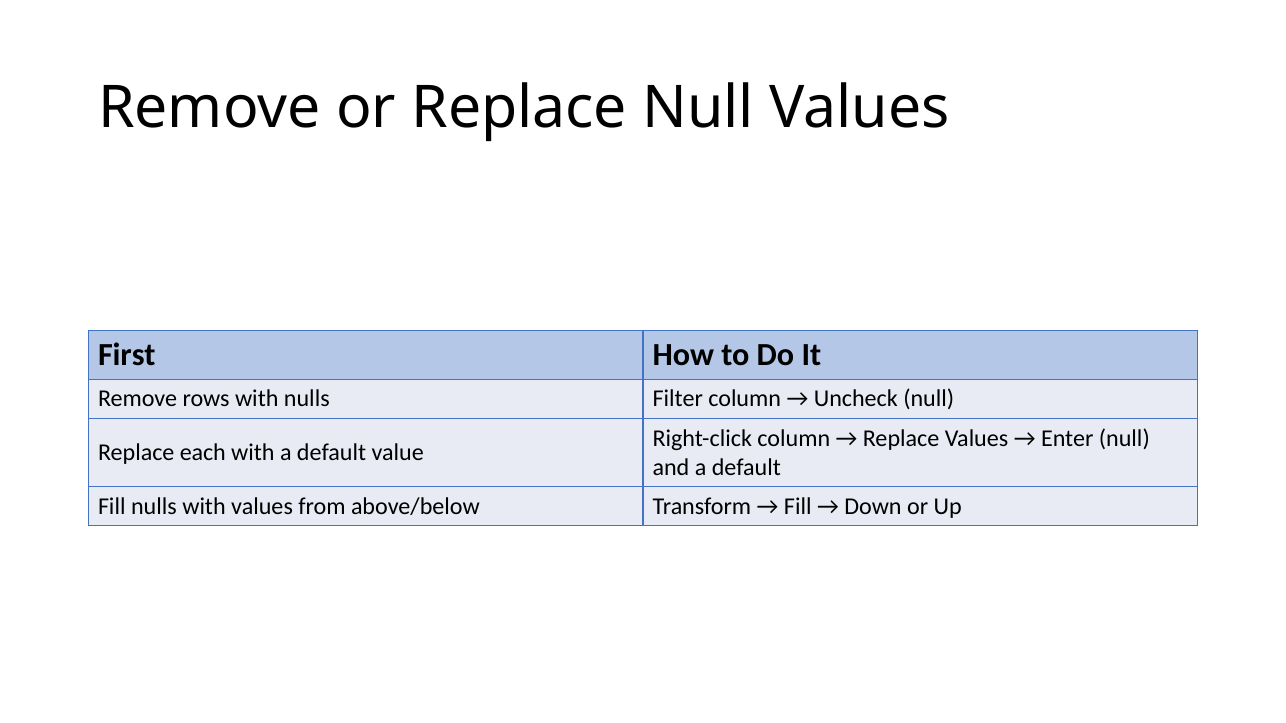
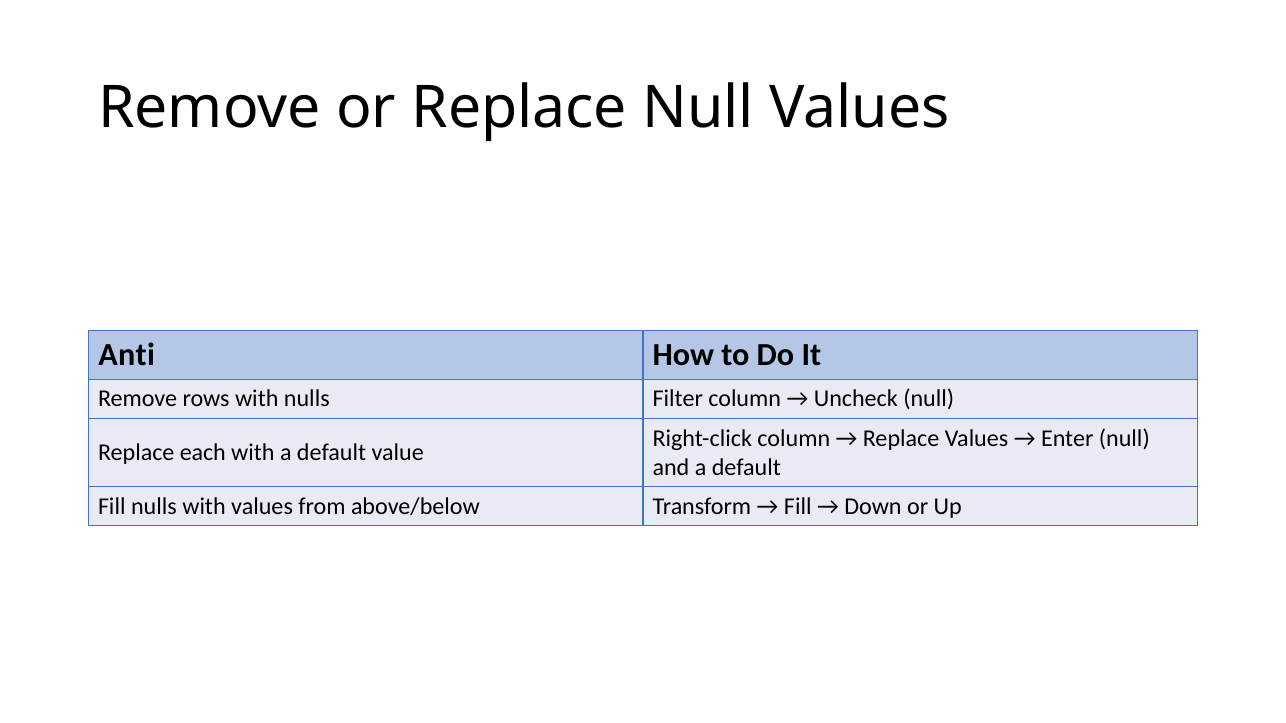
First: First -> Anti (127, 355)
